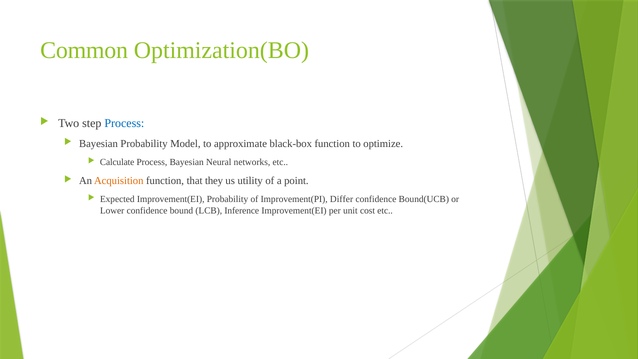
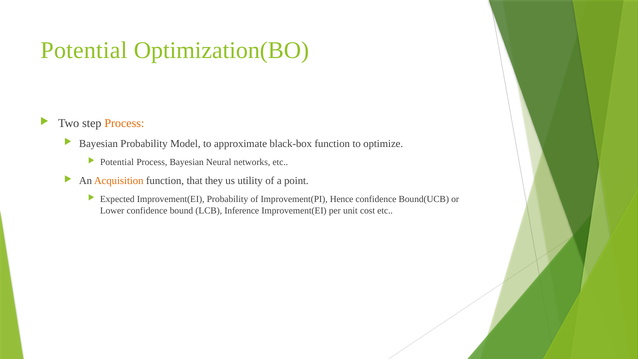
Common: Common -> Potential (84, 50)
Process colour: blue -> orange (124, 123)
Calculate: Calculate -> Potential (117, 162)
Differ: Differ -> Hence (342, 199)
